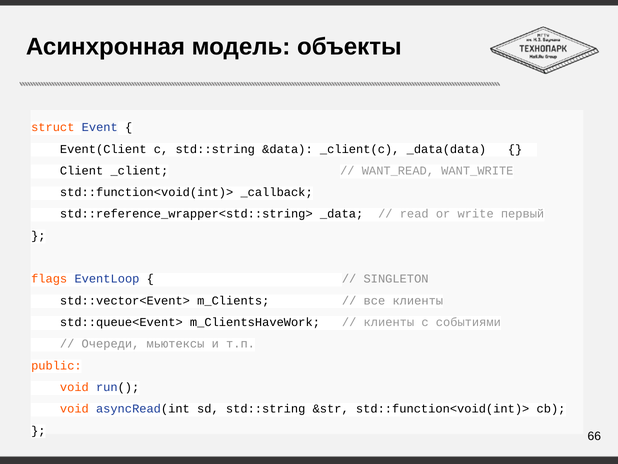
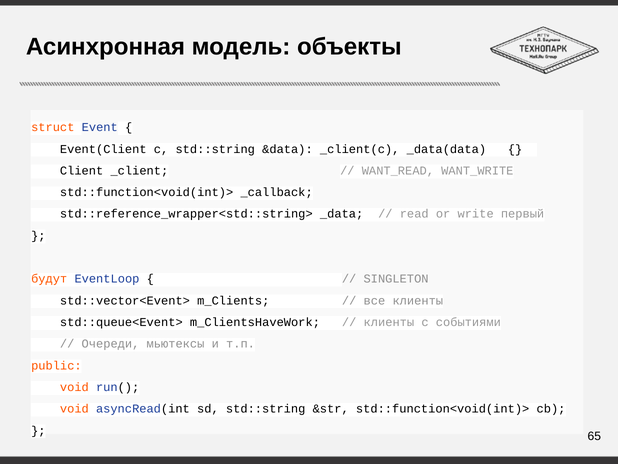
flags: flags -> будут (49, 279)
66: 66 -> 65 (594, 436)
